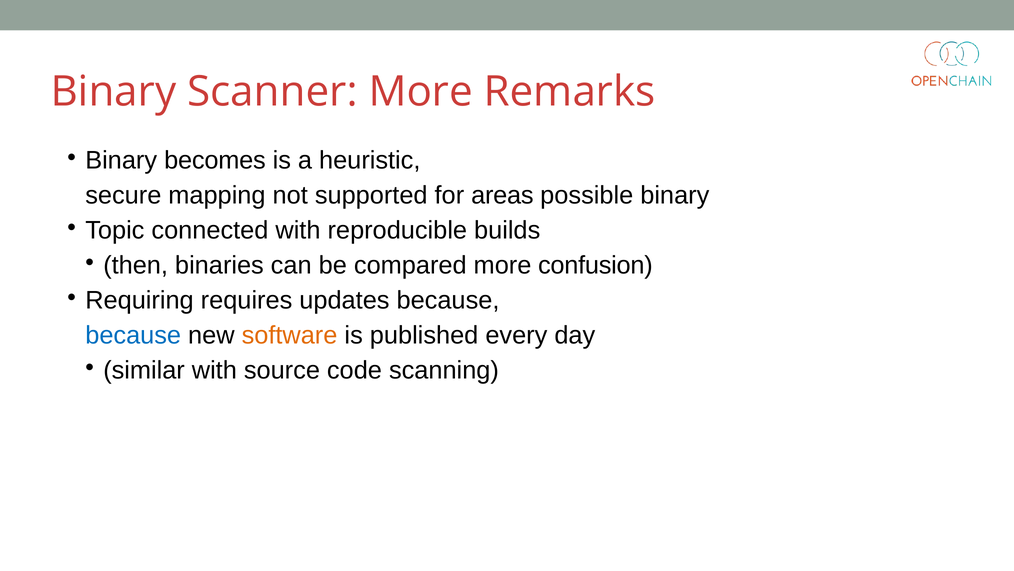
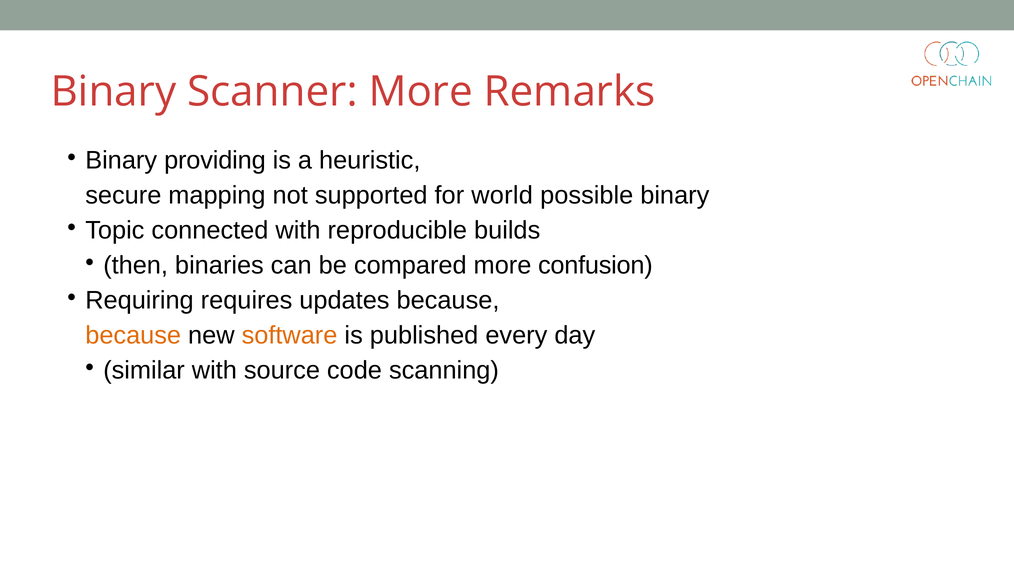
becomes: becomes -> providing (215, 160)
areas: areas -> world (502, 195)
because colour: blue -> orange (133, 335)
